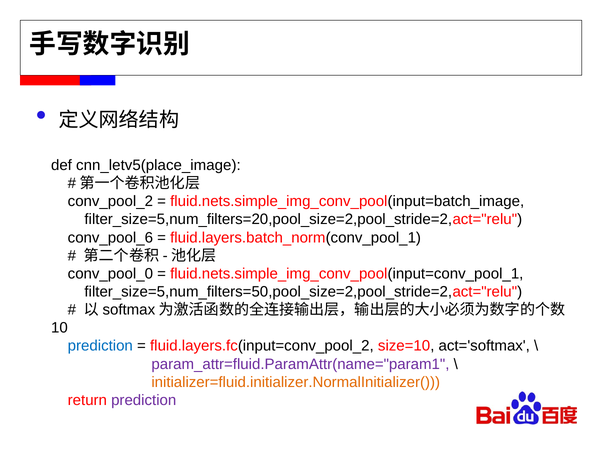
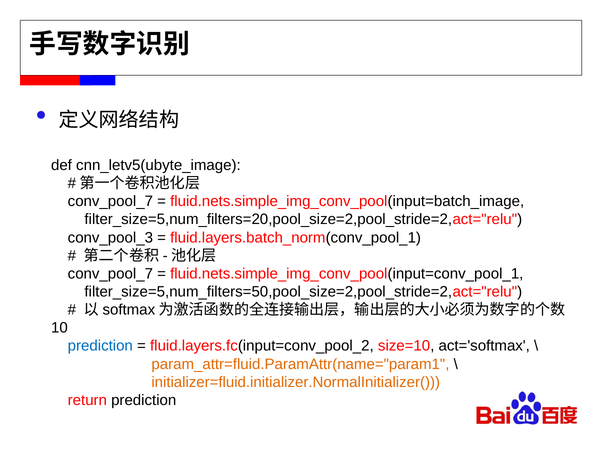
cnn_letv5(place_image: cnn_letv5(place_image -> cnn_letv5(ubyte_image (158, 165)
conv_pool_2: conv_pool_2 -> conv_pool_7 (110, 201)
conv_pool_6: conv_pool_6 -> conv_pool_3 (110, 237)
conv_pool_0: conv_pool_0 -> conv_pool_7 (110, 273)
param_attr=fluid.ParamAttr(name="param1 colour: purple -> orange (300, 364)
prediction colour: purple -> black (144, 400)
